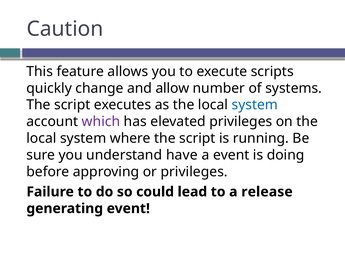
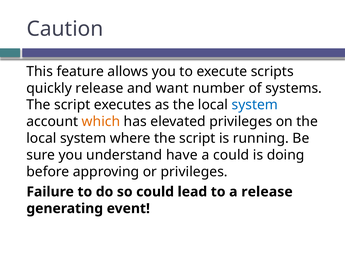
quickly change: change -> release (99, 88)
allow: allow -> want (172, 88)
which colour: purple -> orange (101, 121)
a event: event -> could (231, 155)
